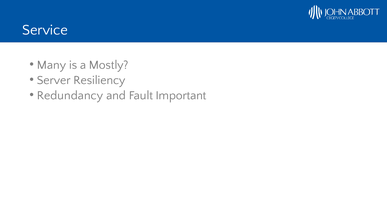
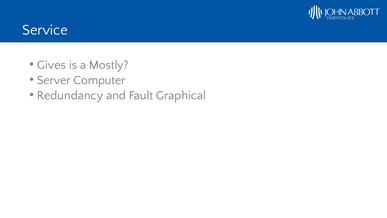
Many: Many -> Gives (51, 65)
Resiliency: Resiliency -> Computer (99, 80)
Important: Important -> Graphical (181, 95)
